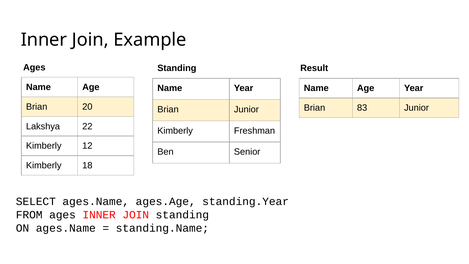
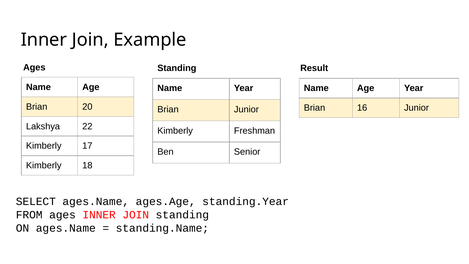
83: 83 -> 16 (362, 108)
12: 12 -> 17 (87, 146)
